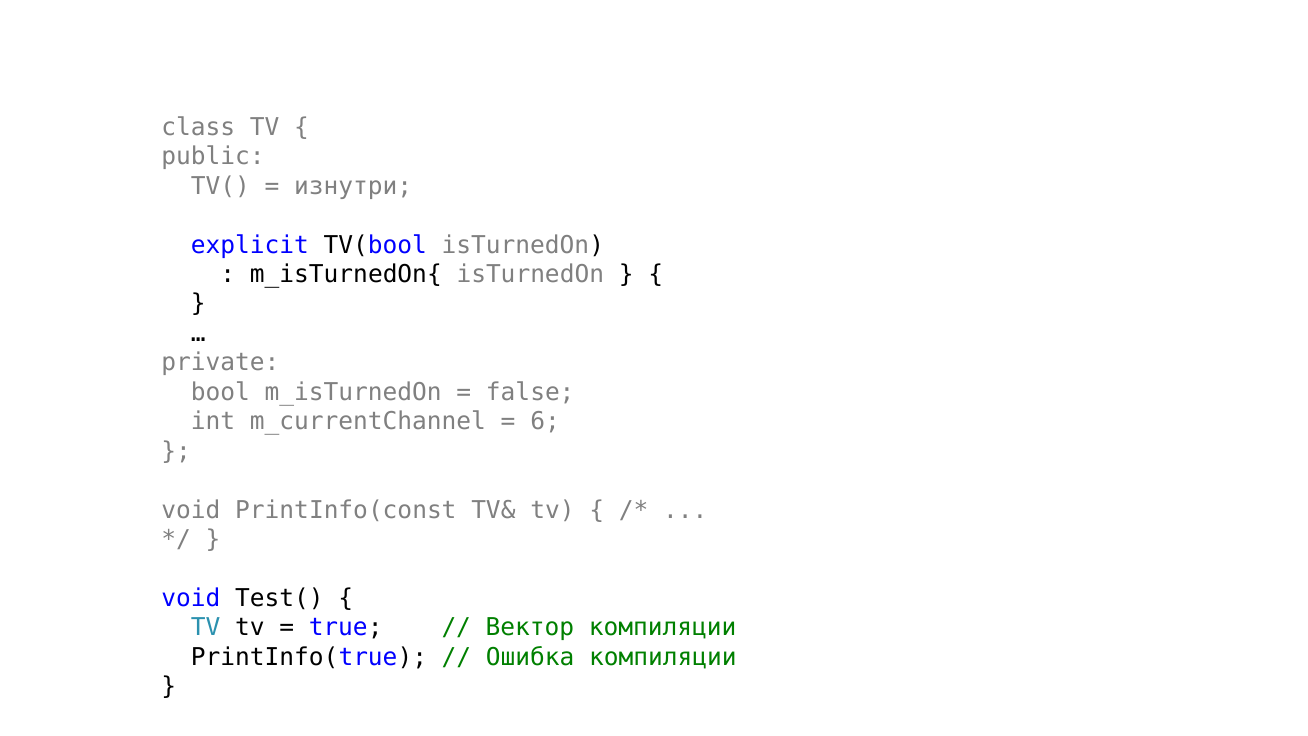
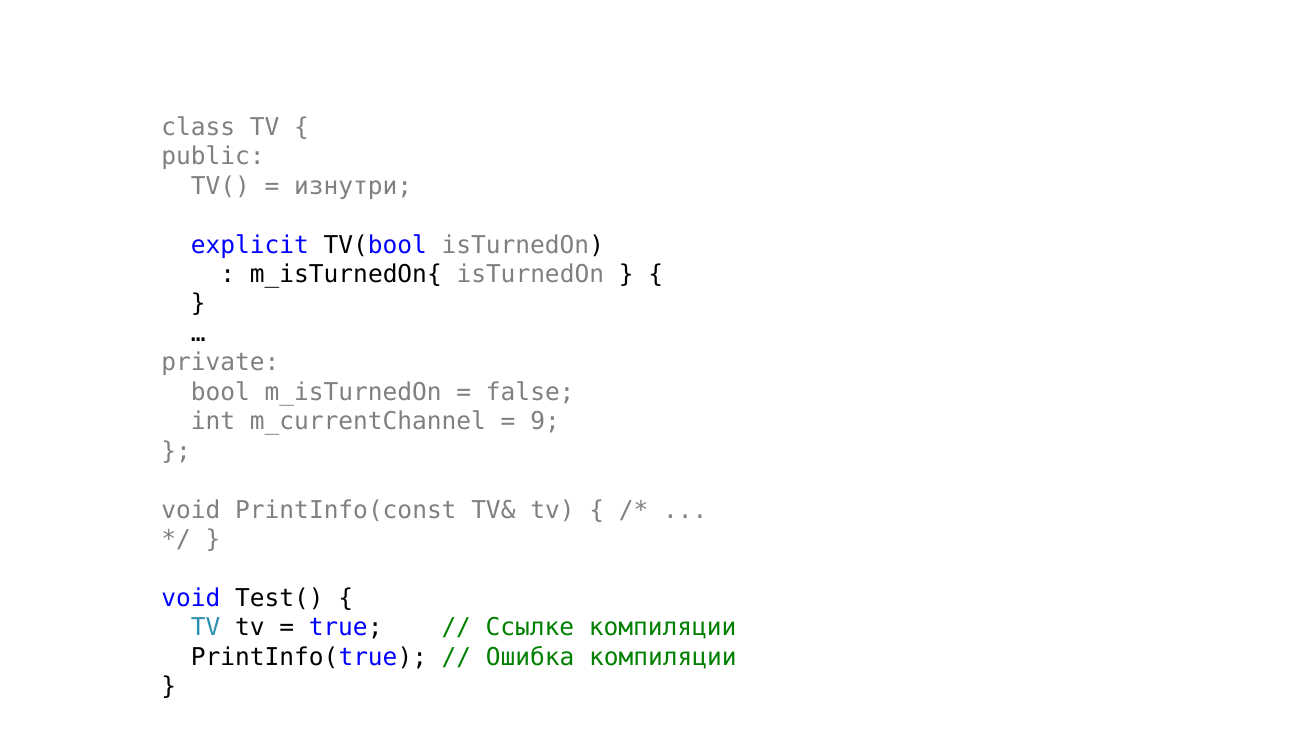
6: 6 -> 9 (545, 421)
Вектор: Вектор -> Ссылке (530, 628)
